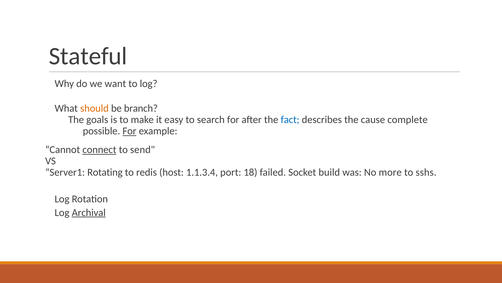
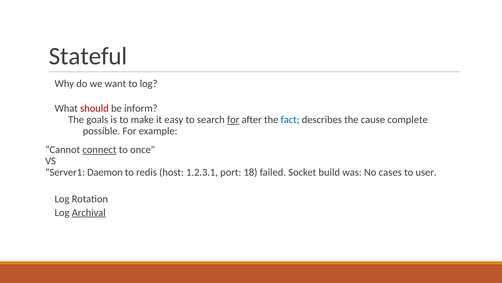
should colour: orange -> red (94, 108)
branch: branch -> inform (141, 108)
for underline: none -> present (233, 119)
For underline: present -> none (129, 131)
send: send -> once (143, 149)
Rotating: Rotating -> Daemon (105, 172)
1.1.3.4: 1.1.3.4 -> 1.2.3.1 (202, 172)
more: more -> cases (390, 172)
sshs: sshs -> user (426, 172)
